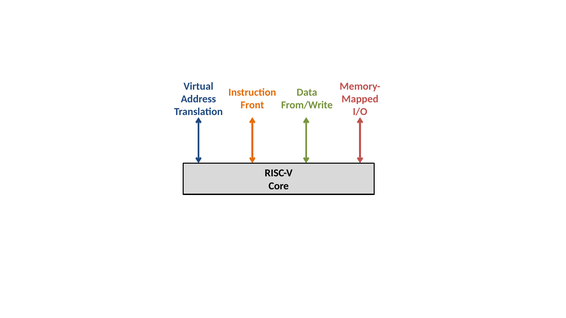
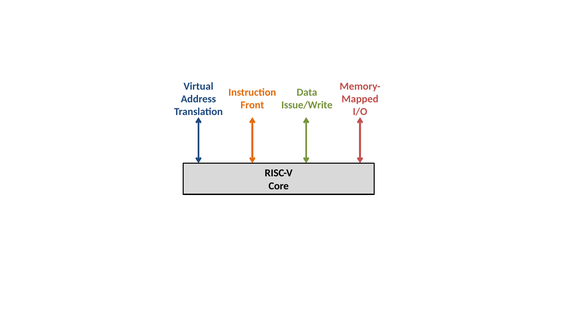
From/Write: From/Write -> Issue/Write (307, 105)
